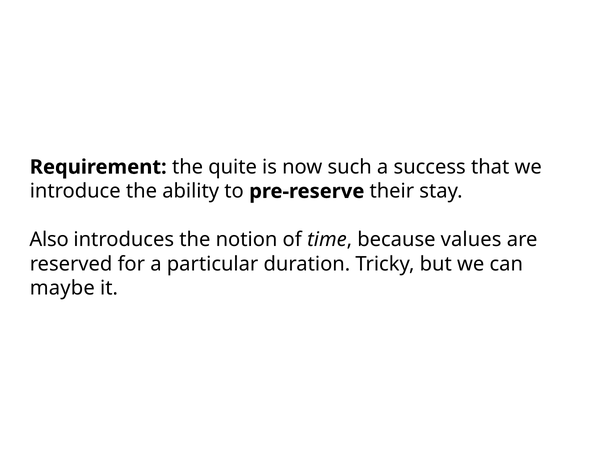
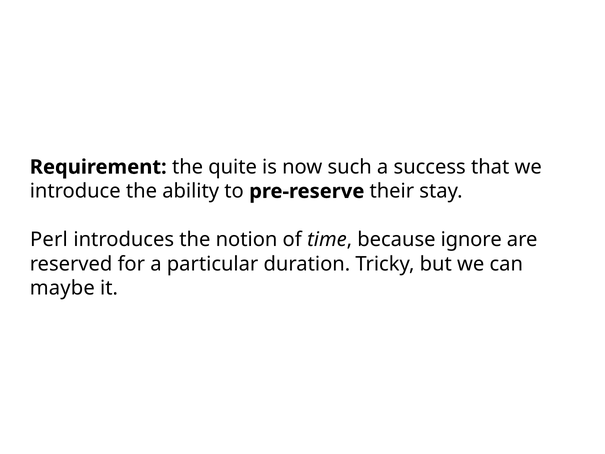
Also: Also -> Perl (49, 240)
values: values -> ignore (471, 240)
